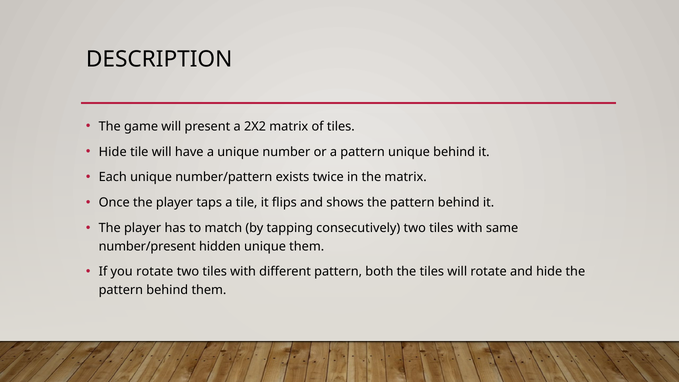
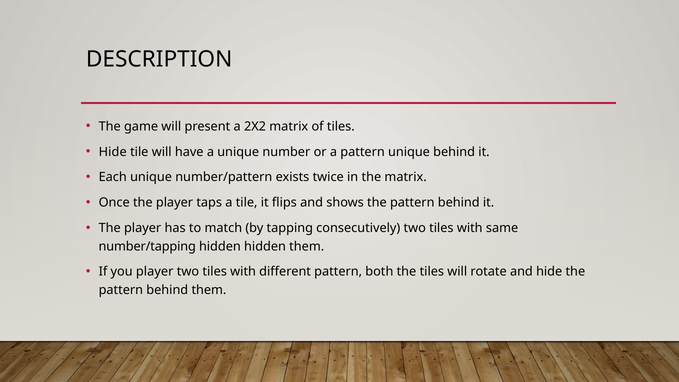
number/present: number/present -> number/tapping (147, 246)
hidden unique: unique -> hidden (265, 246)
you rotate: rotate -> player (155, 272)
